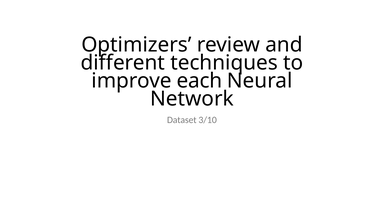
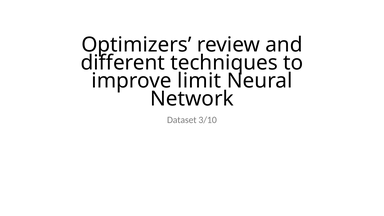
each: each -> limit (199, 81)
